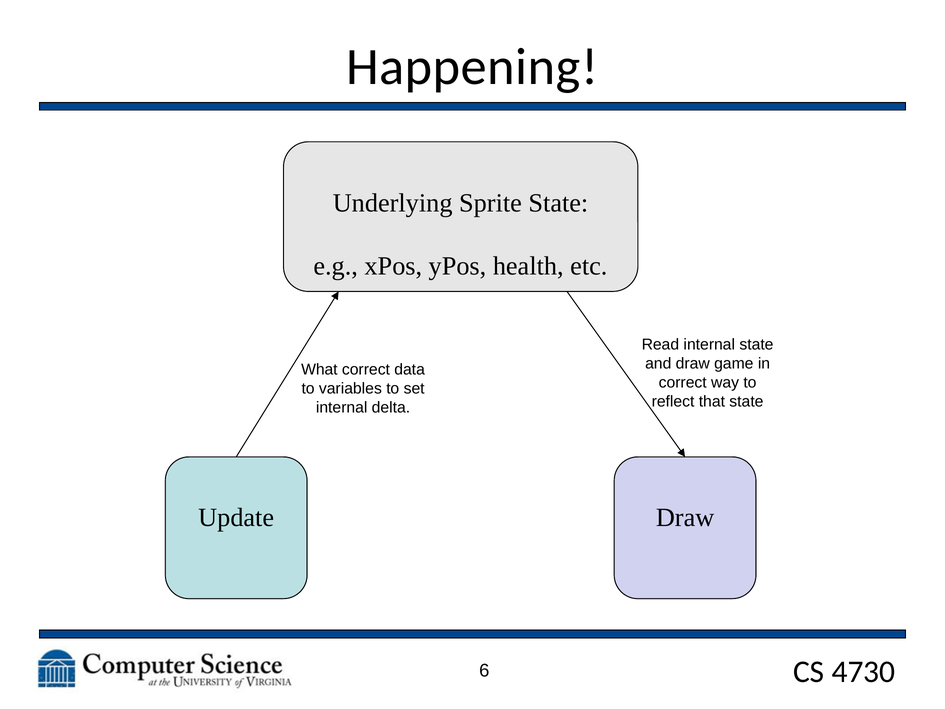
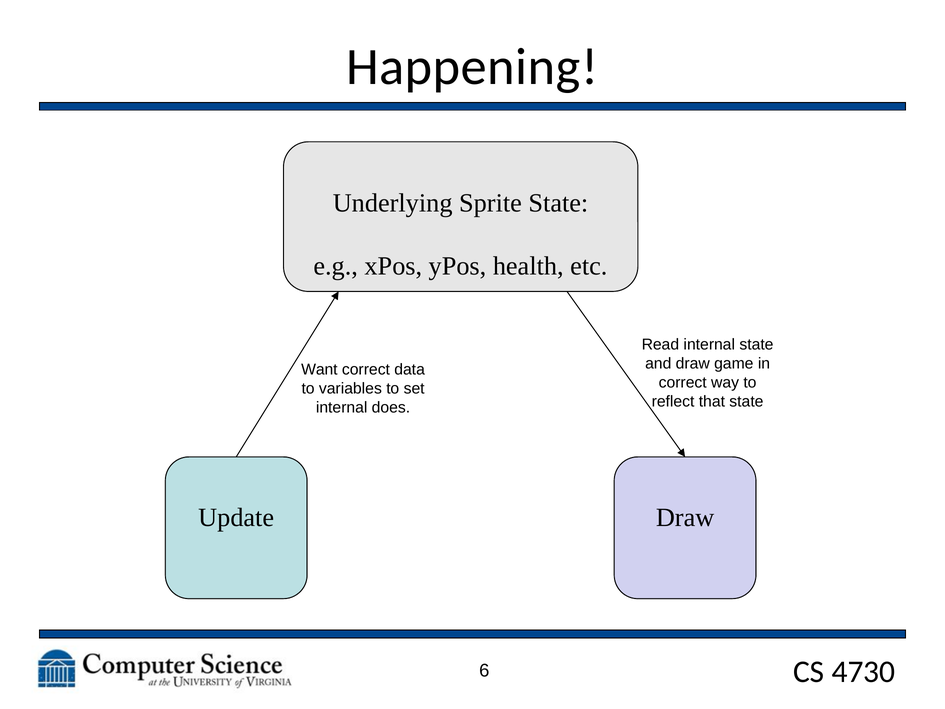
What: What -> Want (319, 370)
delta: delta -> does (391, 407)
